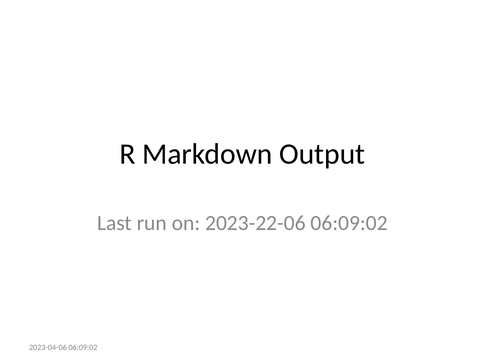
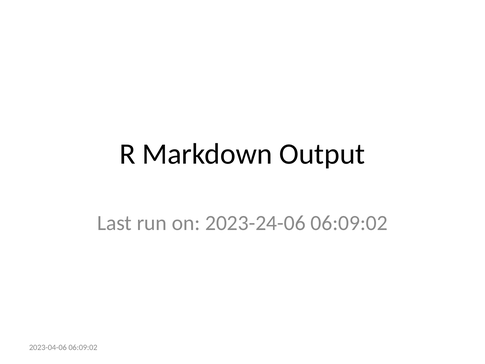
2023-22-06: 2023-22-06 -> 2023-24-06 (255, 223)
